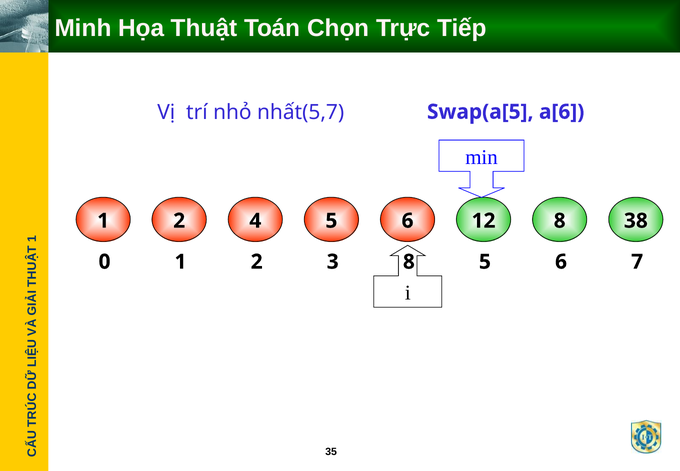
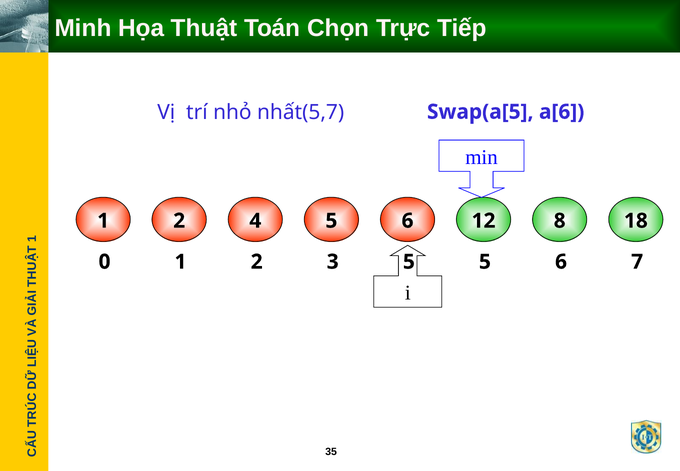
38: 38 -> 18 (636, 221)
3 8: 8 -> 5 (409, 262)
